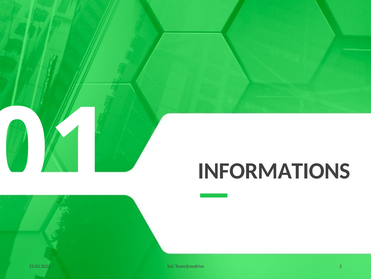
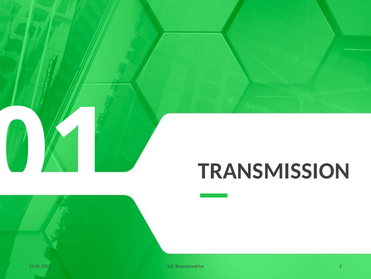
INFORMATIONS: INFORMATIONS -> TRANSMISSION (274, 171)
